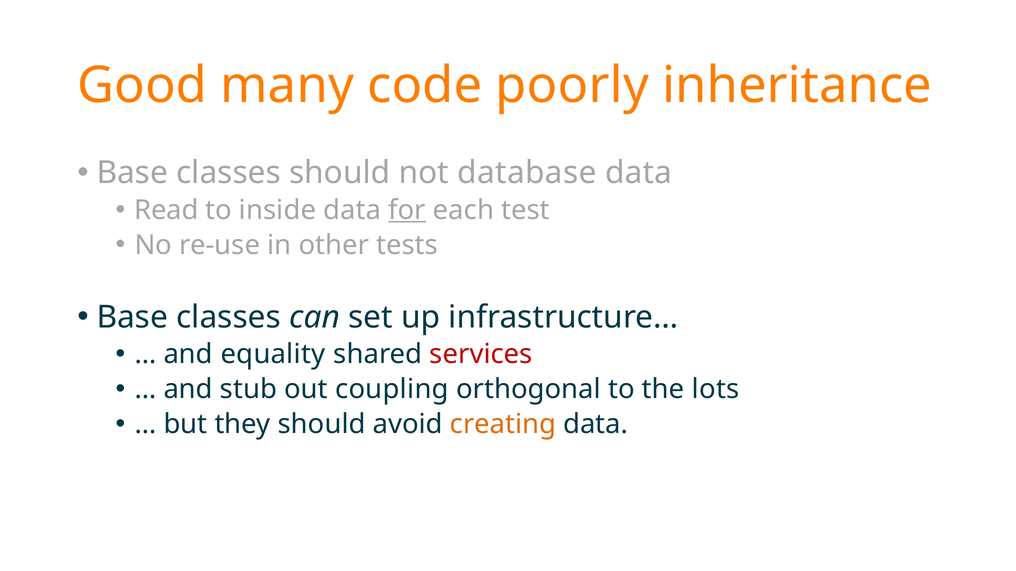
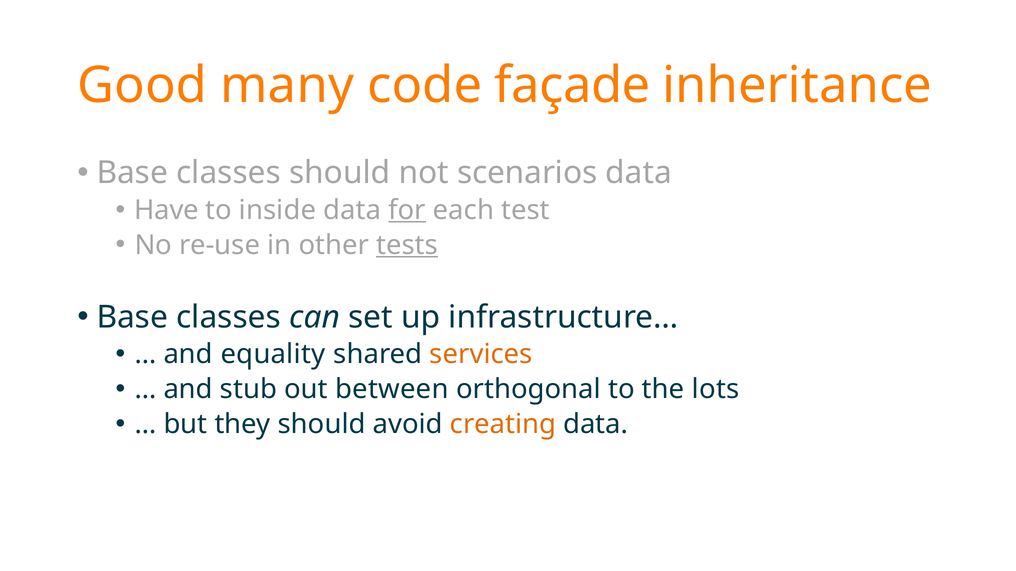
poorly: poorly -> façade (573, 85)
database: database -> scenarios (527, 173)
Read: Read -> Have (166, 210)
tests underline: none -> present (407, 245)
services colour: red -> orange (481, 355)
coupling: coupling -> between (392, 390)
